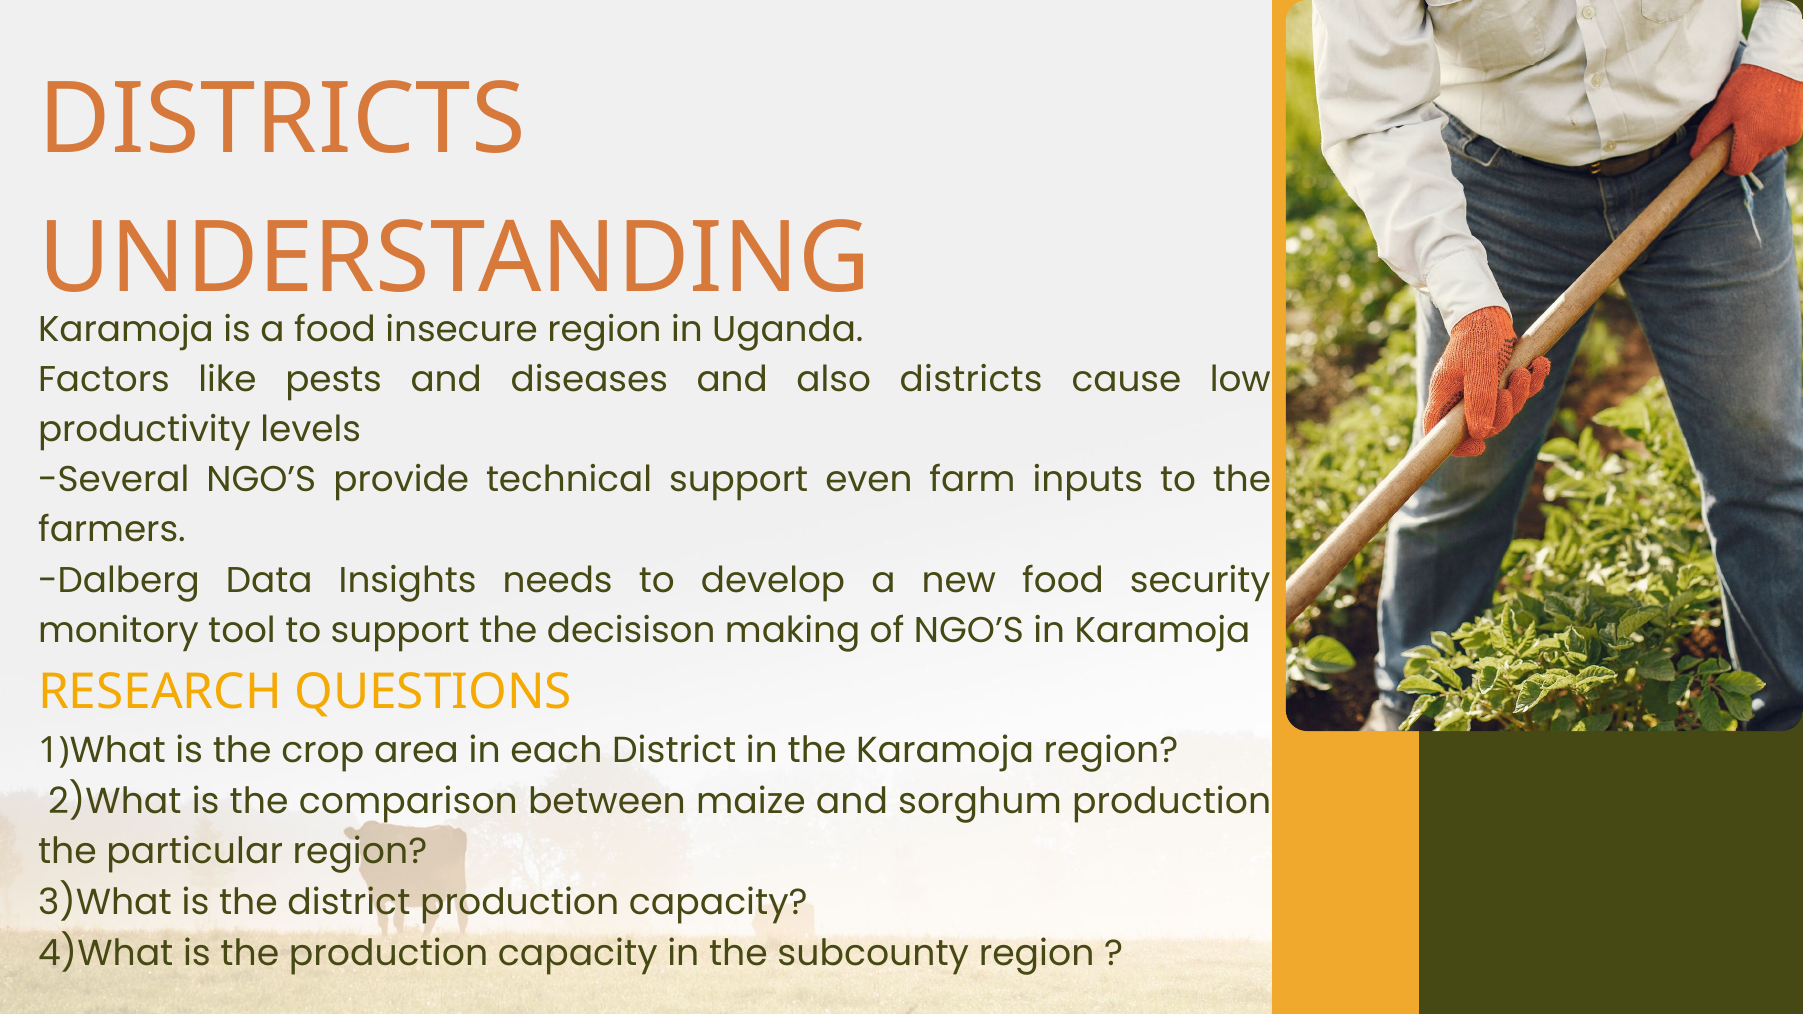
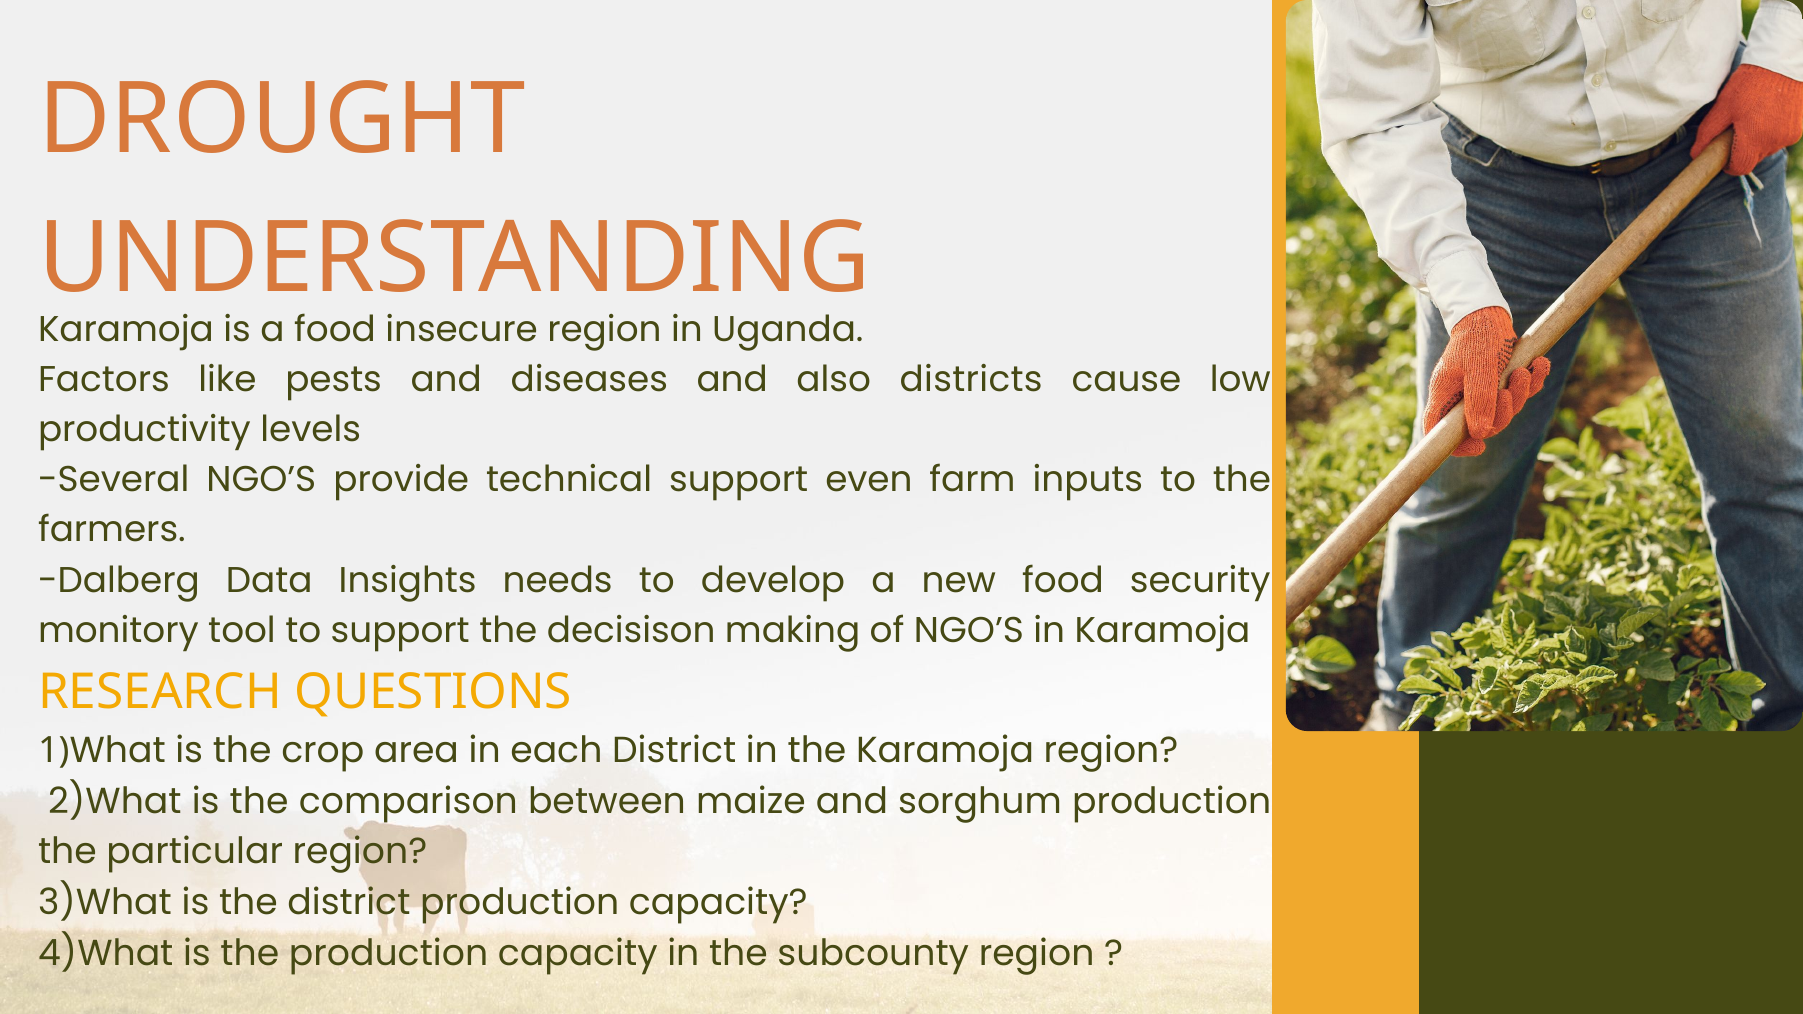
DISTRICTS: DISTRICTS -> DROUGHT (282, 120)
